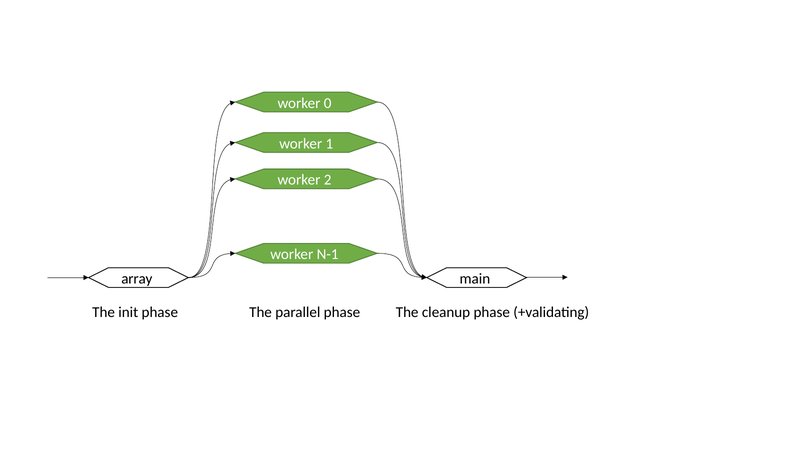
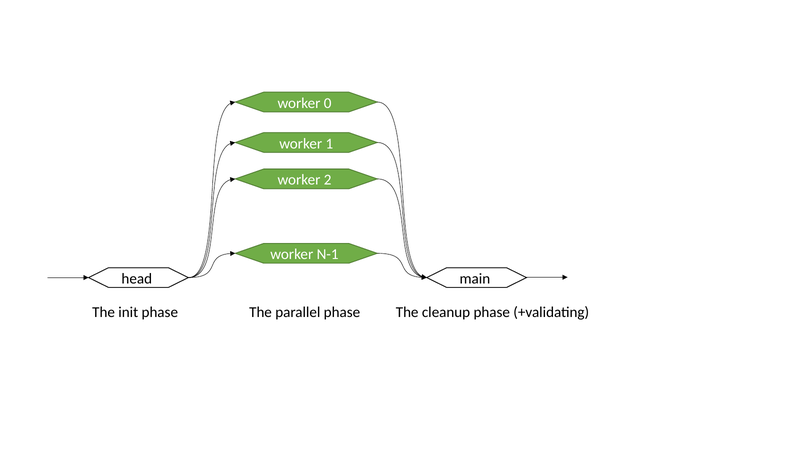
array: array -> head (137, 279)
